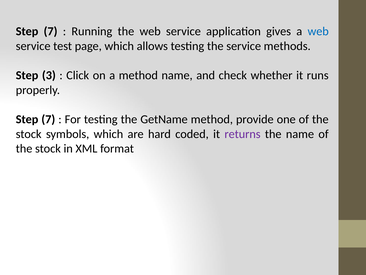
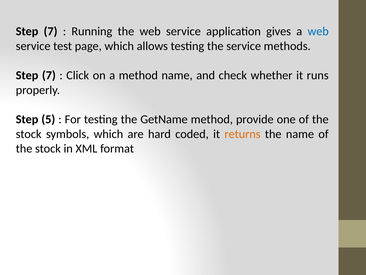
3: 3 -> 7 (49, 75)
7: 7 -> 5 (48, 119)
returns colour: purple -> orange (242, 134)
